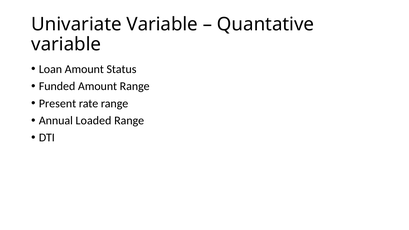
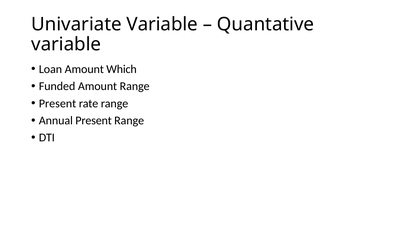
Status: Status -> Which (122, 69)
Annual Loaded: Loaded -> Present (94, 121)
